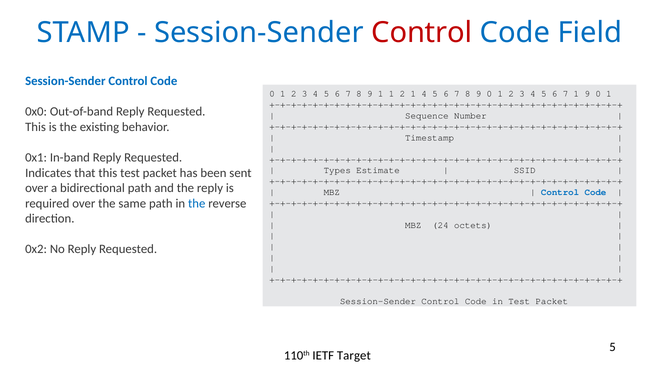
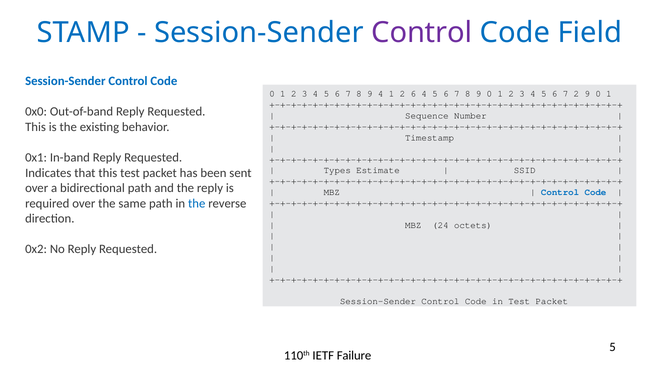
Control colour: red -> purple (422, 33)
9 1: 1 -> 4 (381, 94)
2 1: 1 -> 6 (413, 94)
7 1: 1 -> 2 (576, 94)
Target: Target -> Failure (354, 356)
